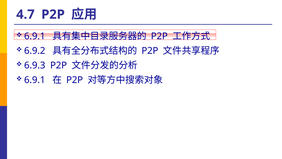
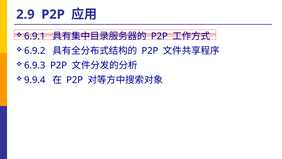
4.7: 4.7 -> 2.9 (25, 14)
6.9.1: 6.9.1 -> 9.9.4 (35, 80)
